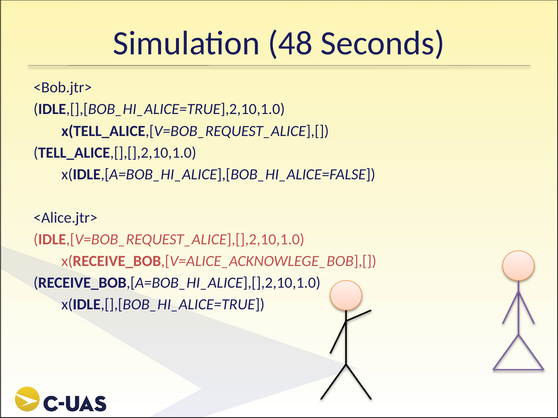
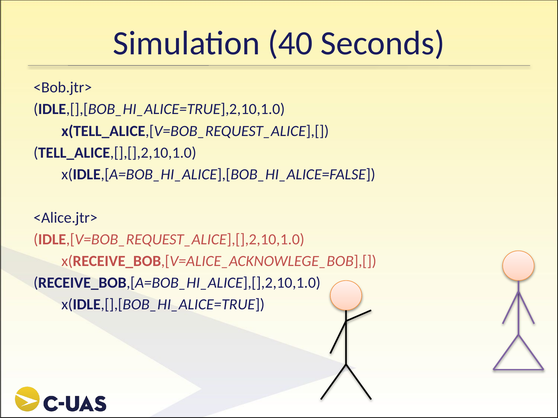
48: 48 -> 40 (290, 43)
